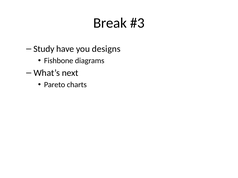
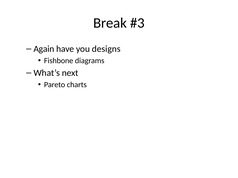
Study: Study -> Again (44, 49)
